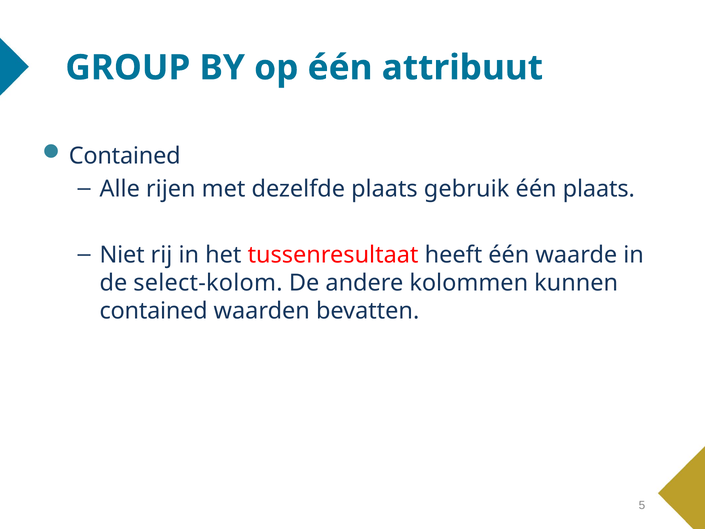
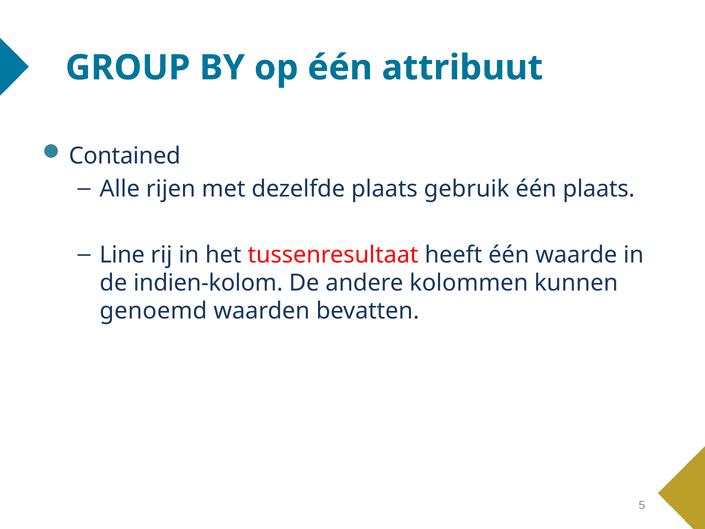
Niet: Niet -> Line (122, 255)
select-kolom: select-kolom -> indien-kolom (208, 283)
contained: contained -> genoemd (153, 311)
